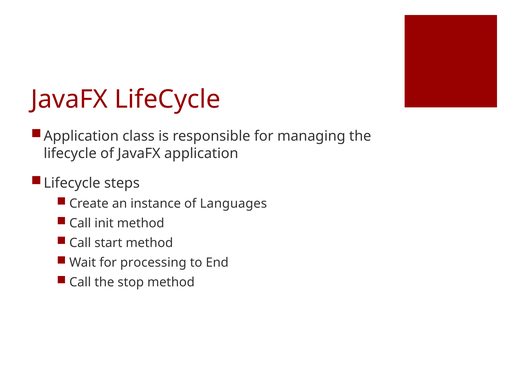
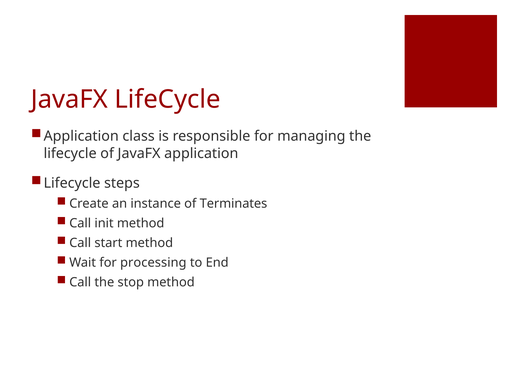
Languages: Languages -> Terminates (234, 204)
